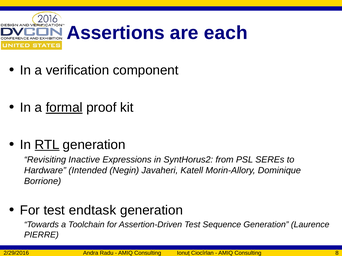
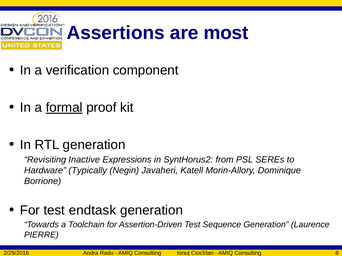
each: each -> most (226, 33)
RTL underline: present -> none (47, 145)
Intended: Intended -> Typically (88, 171)
